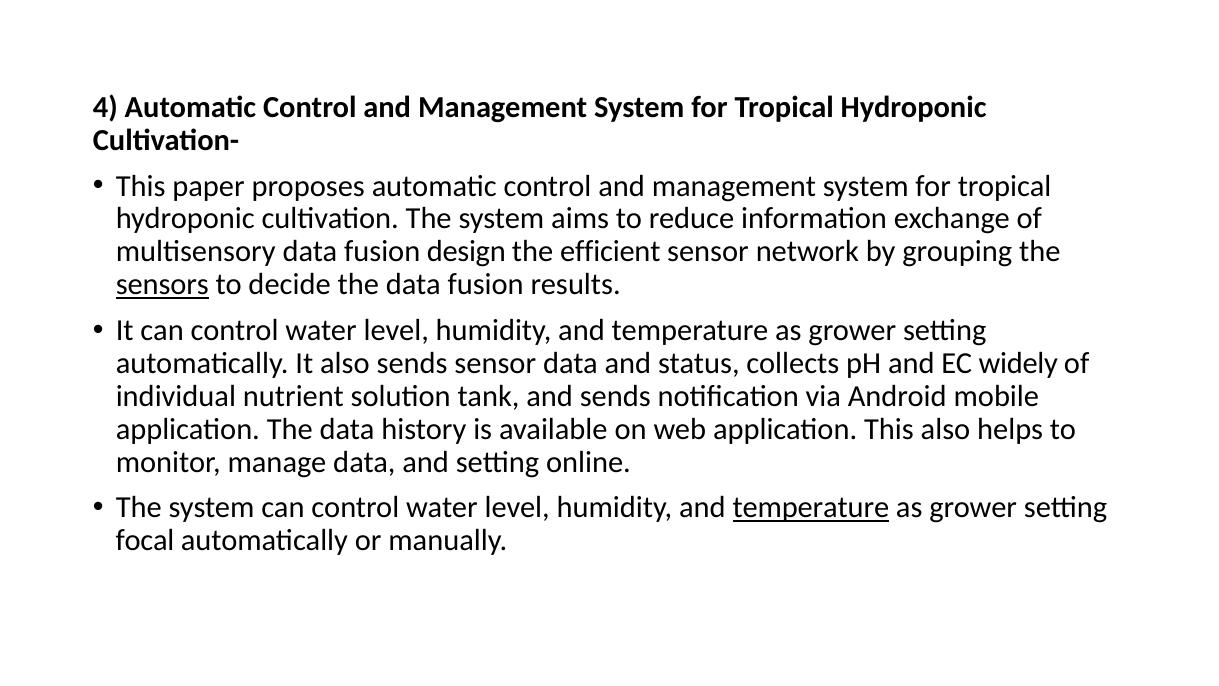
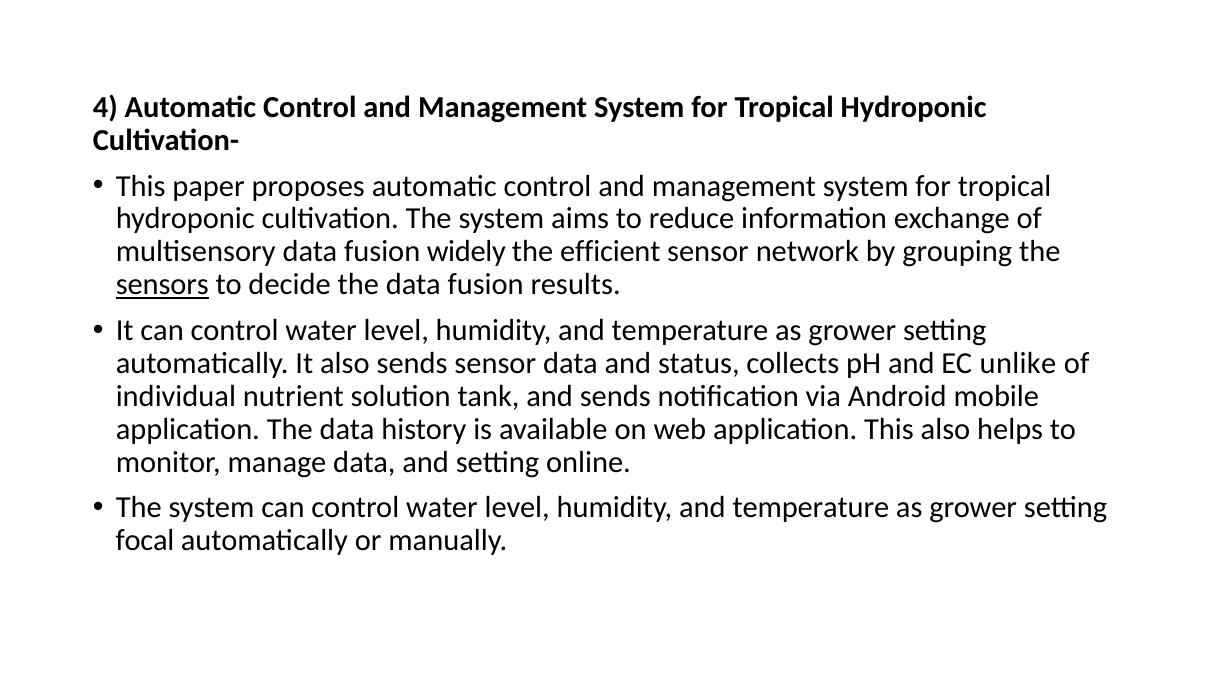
design: design -> widely (466, 252)
widely: widely -> unlike (1018, 363)
temperature underline: present -> none (811, 507)
